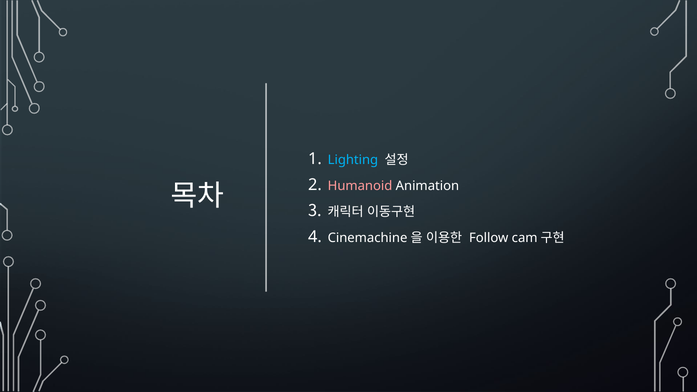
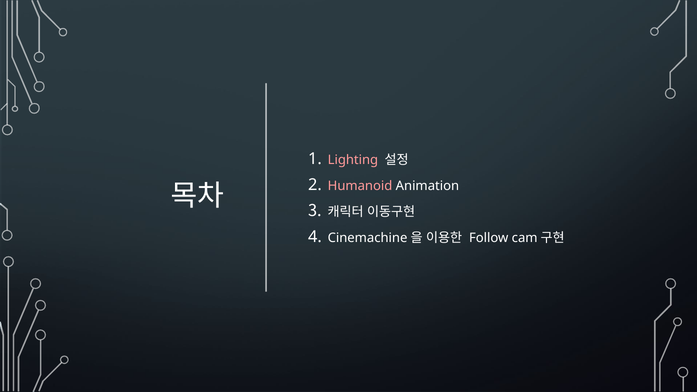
Lighting colour: light blue -> pink (353, 160)
